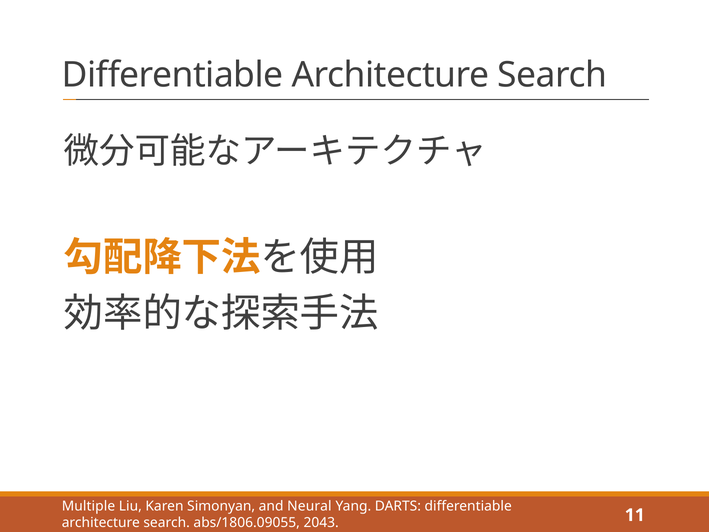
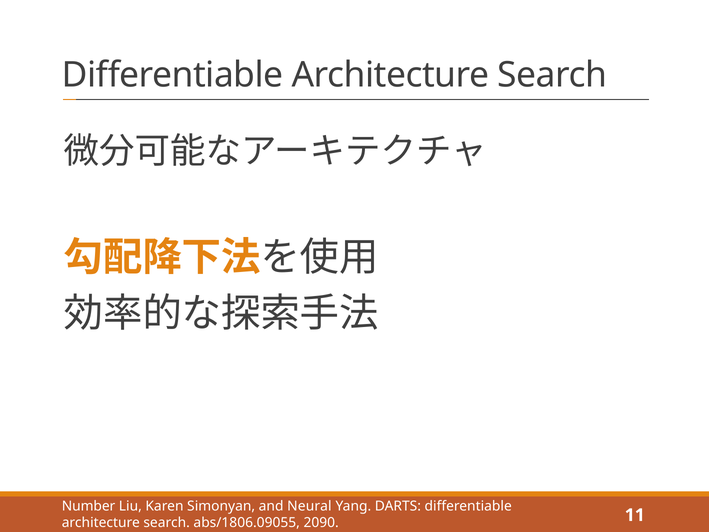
Multiple: Multiple -> Number (89, 506)
2043: 2043 -> 2090 (321, 523)
